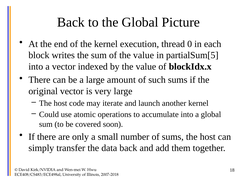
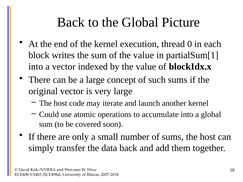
partialSum[5: partialSum[5 -> partialSum[1 (192, 55)
amount: amount -> concept (121, 80)
